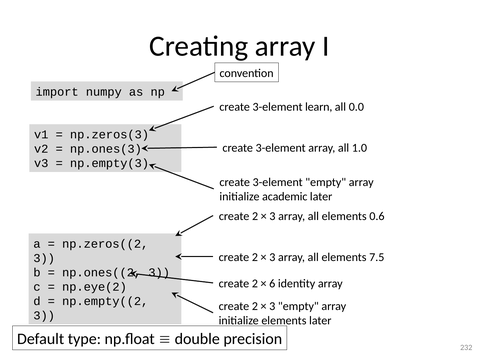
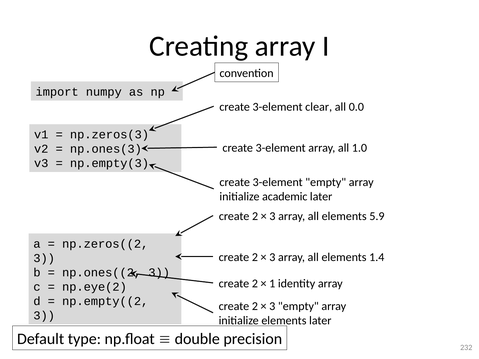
learn: learn -> clear (319, 107)
0.6: 0.6 -> 5.9 (377, 216)
7.5: 7.5 -> 1.4 (377, 257)
6: 6 -> 1 (272, 284)
